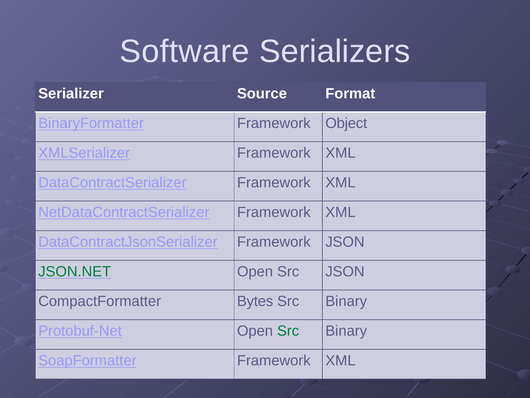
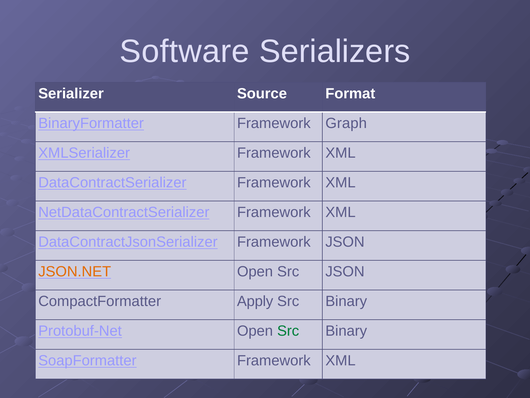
Object: Object -> Graph (346, 123)
JSON.NET colour: green -> orange (75, 271)
Bytes: Bytes -> Apply (255, 301)
